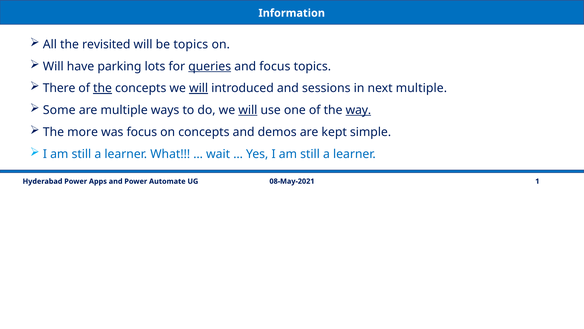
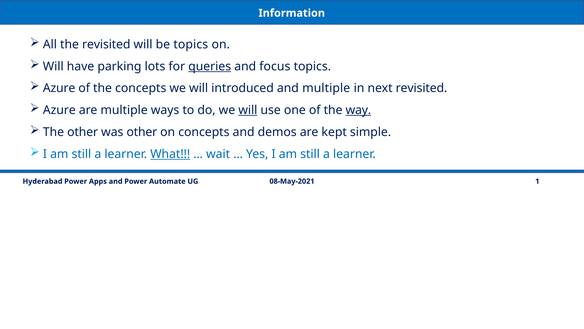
There: There -> Azure (59, 88)
the underline: present -> none (103, 88)
will underline: present -> none (199, 88)
and sessions: sessions -> multiple (326, 88)
next multiple: multiple -> revisited (422, 88)
Some: Some -> Azure (59, 110)
The more: more -> other (83, 132)
was focus: focus -> other (142, 132)
What underline: none -> present (170, 154)
